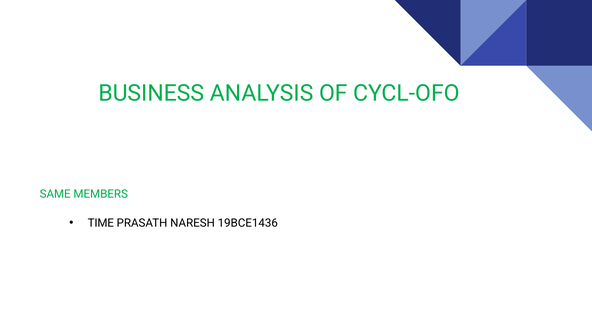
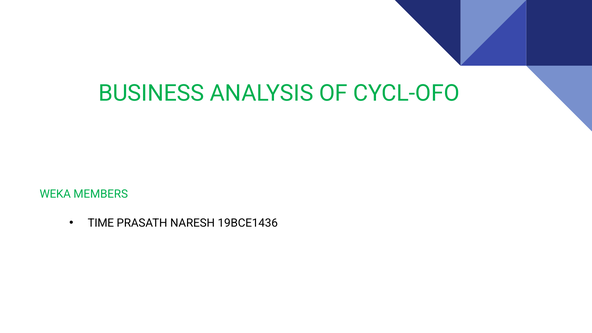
SAME: SAME -> WEKA (55, 194)
